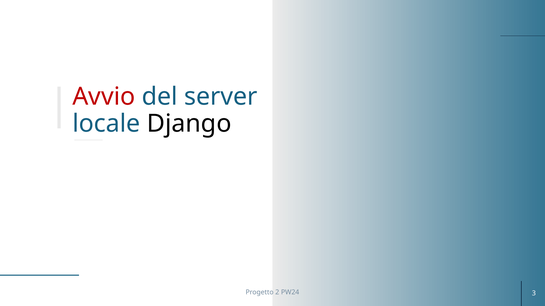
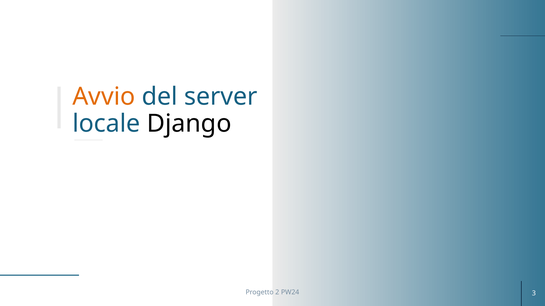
Avvio colour: red -> orange (104, 97)
